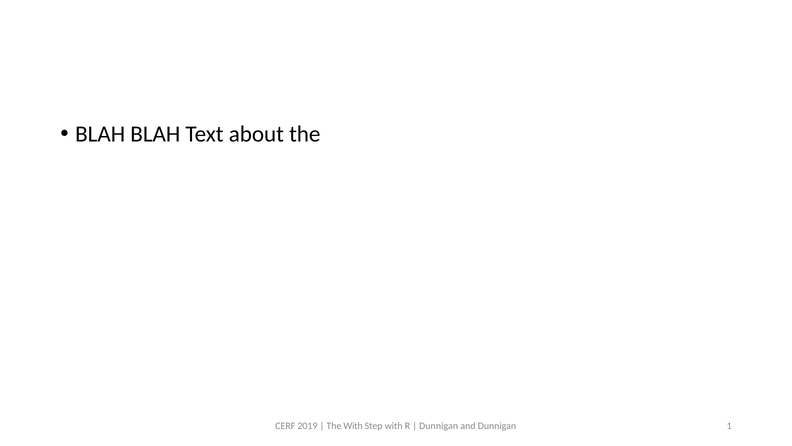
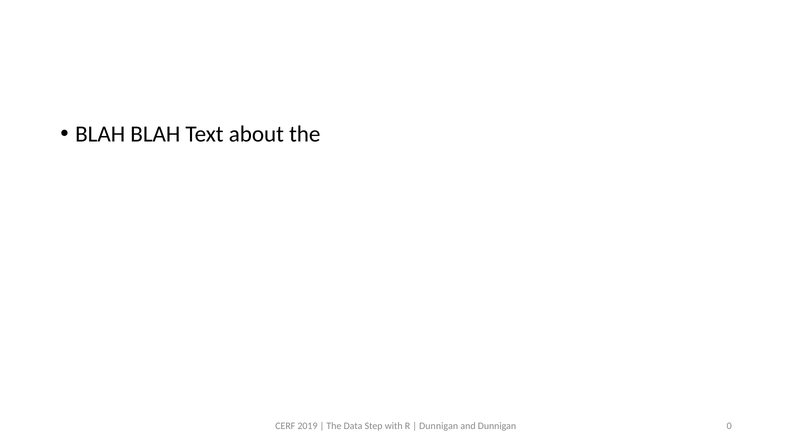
The With: With -> Data (353, 425)
1: 1 -> 0 (729, 425)
